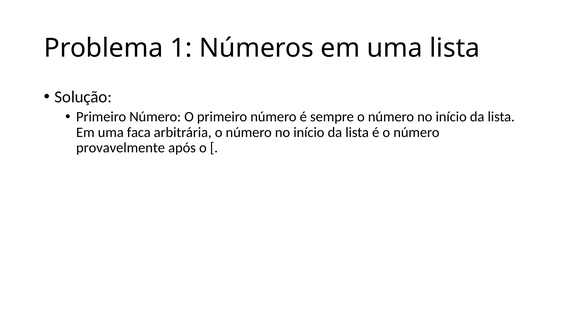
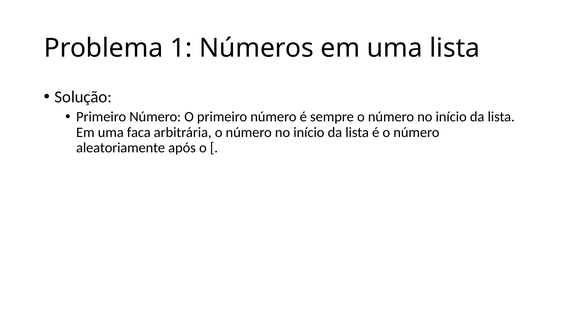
provavelmente: provavelmente -> aleatoriamente (121, 148)
